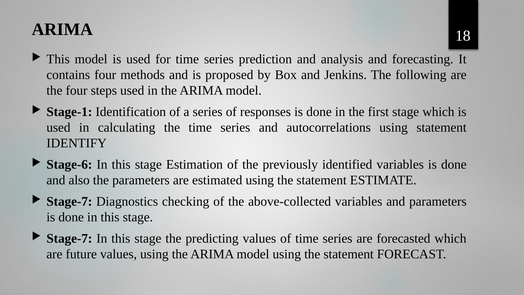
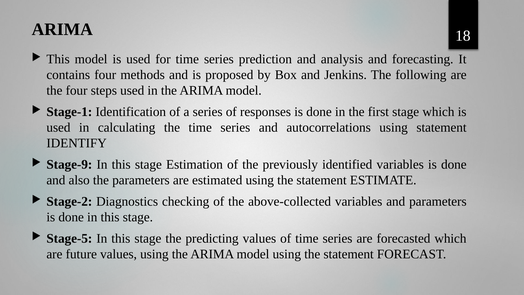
Stage-6: Stage-6 -> Stage-9 (69, 164)
Stage-7: Stage-7 -> Stage-2 (69, 201)
Stage-7: Stage-7 -> Stage-5 (69, 238)
